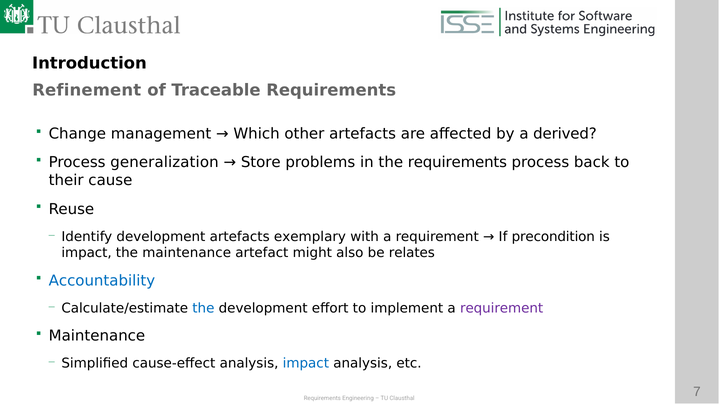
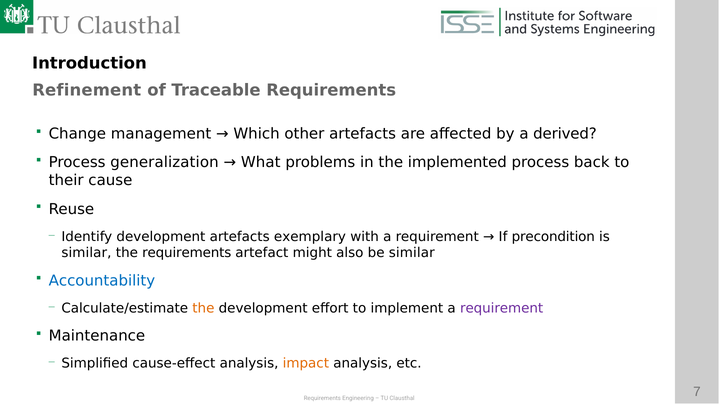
Store: Store -> What (261, 163)
the requirements: requirements -> implemented (457, 163)
impact: impact -> similar (86, 253)
the maintenance: maintenance -> requirements (187, 253)
be relates: relates -> similar (412, 253)
the colour: blue -> orange (203, 308)
impact colour: blue -> orange (306, 364)
